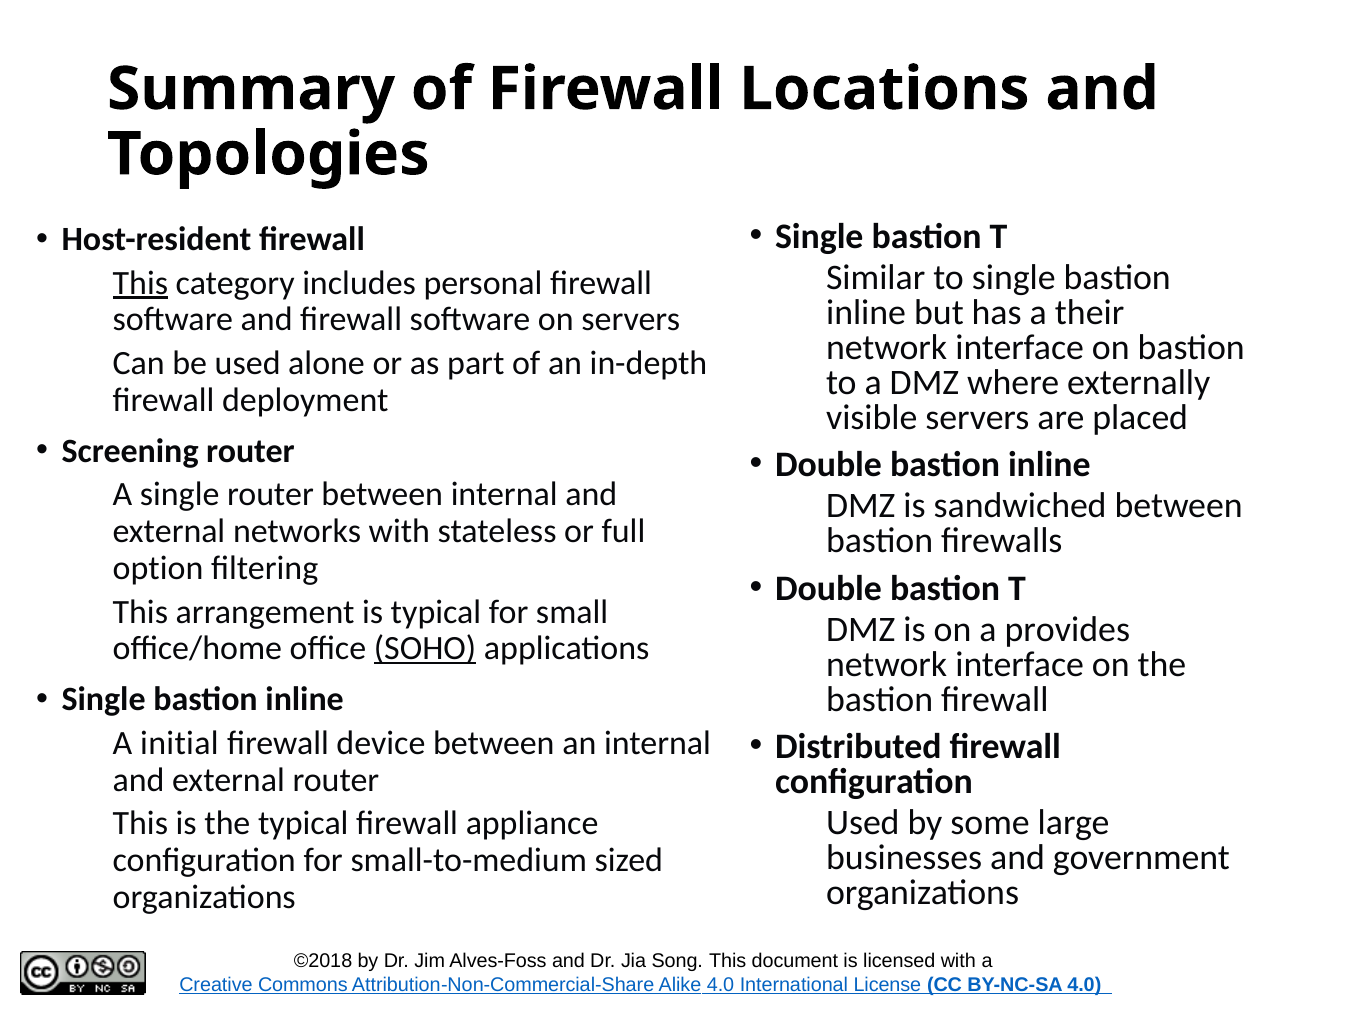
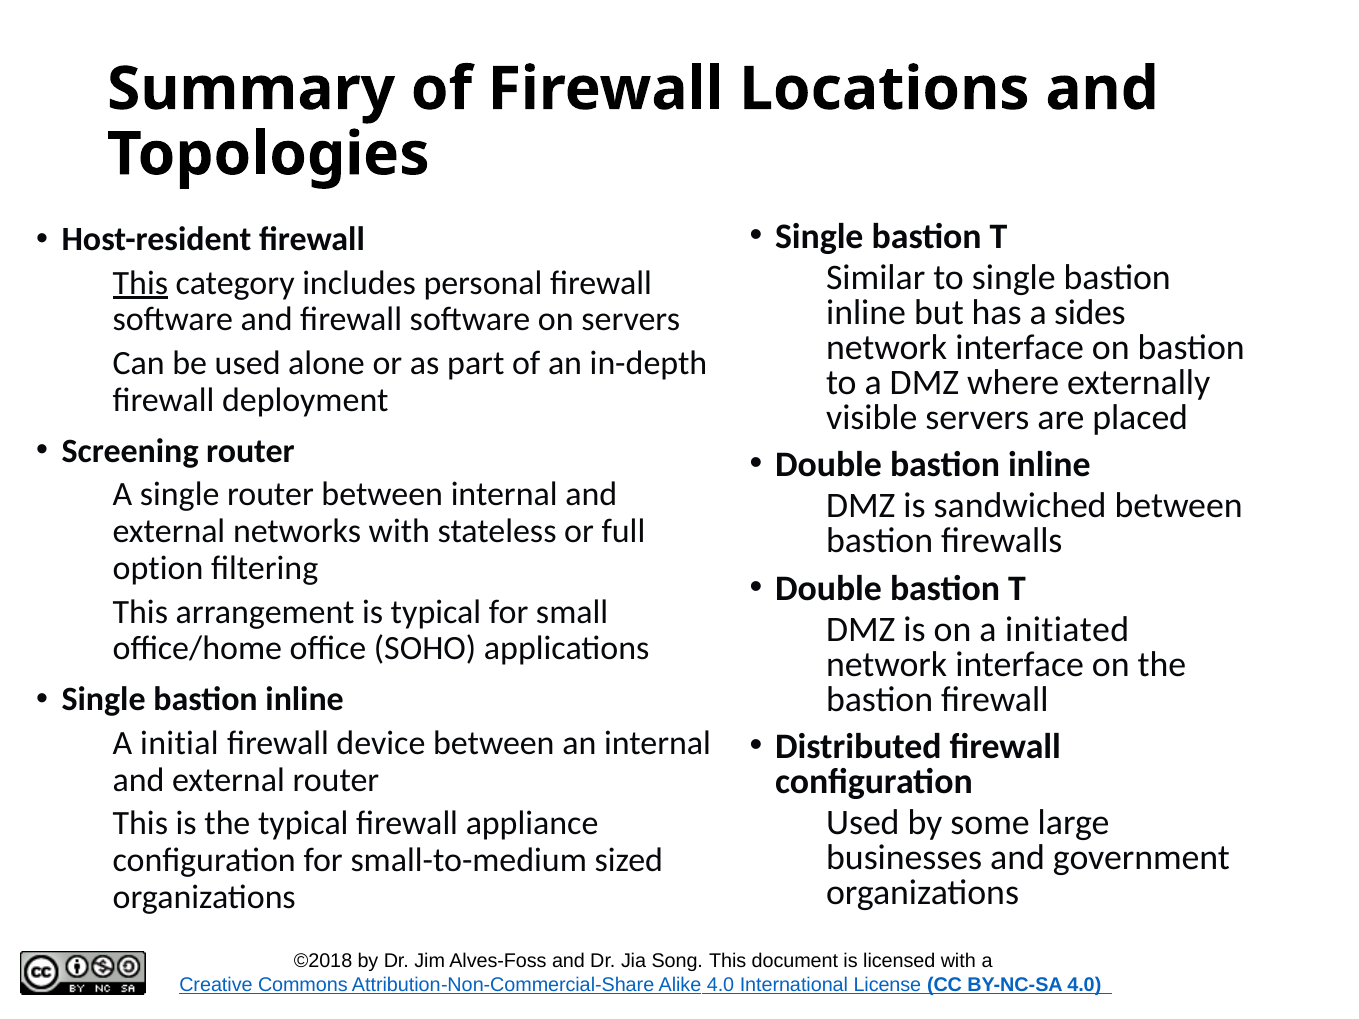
their: their -> sides (1090, 313)
provides: provides -> initiated (1067, 630)
SOHO underline: present -> none (425, 649)
